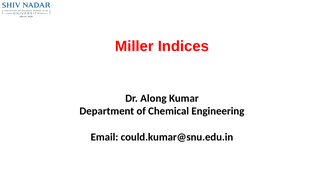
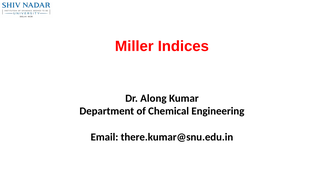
could.kumar@snu.edu.in: could.kumar@snu.edu.in -> there.kumar@snu.edu.in (177, 137)
